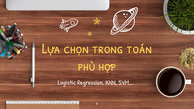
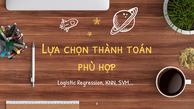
trong: trong -> thành (107, 49)
